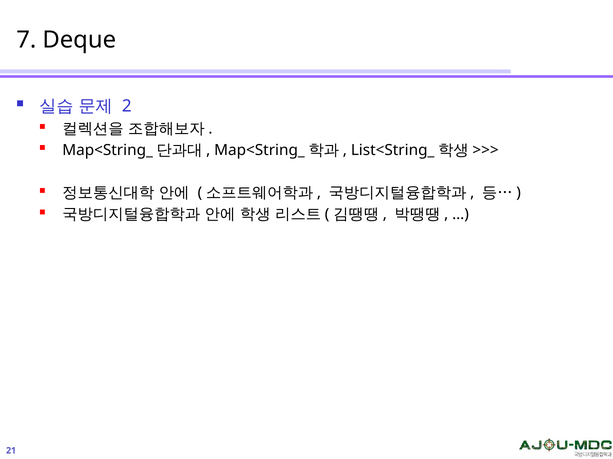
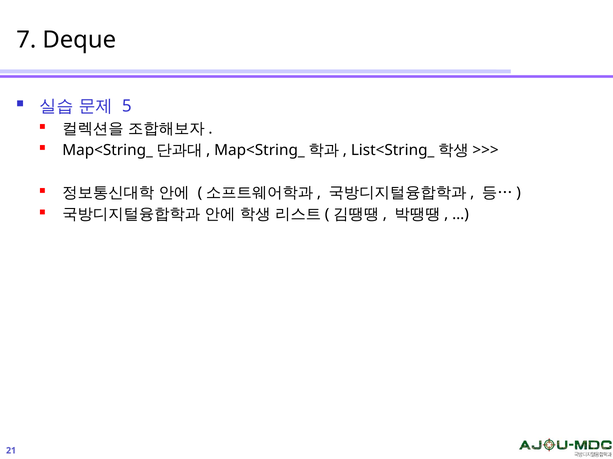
2: 2 -> 5 (127, 106)
